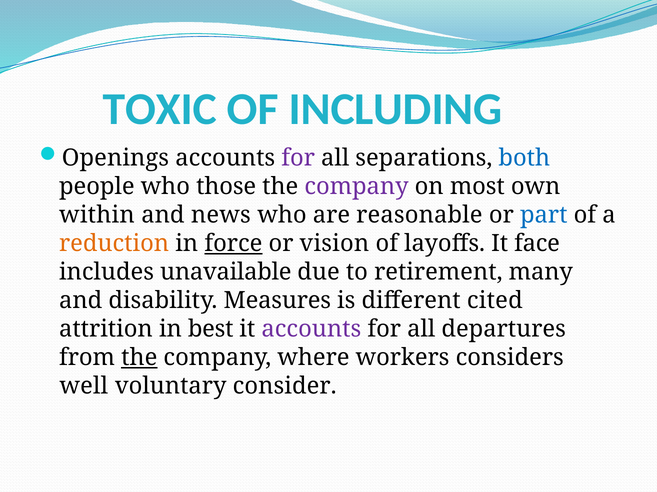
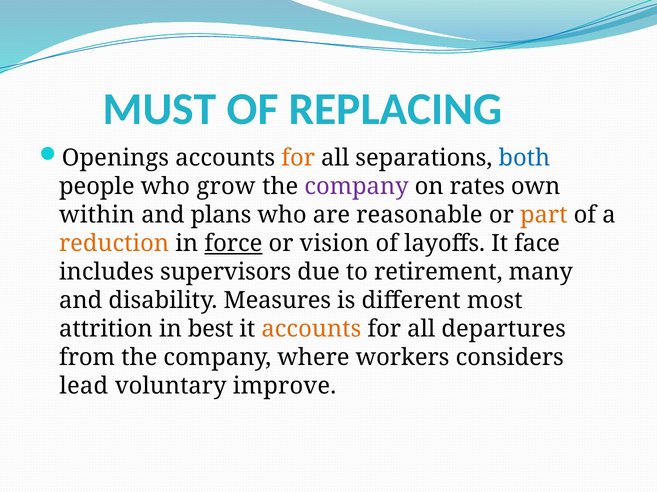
TOXIC: TOXIC -> MUST (160, 109)
INCLUDING: INCLUDING -> REPLACING (396, 109)
for colour: purple -> orange (298, 158)
those: those -> grow (226, 187)
most: most -> rates (477, 187)
news: news -> plans (221, 215)
part colour: blue -> orange (544, 215)
unavailable: unavailable -> supervisors (226, 272)
cited: cited -> most (495, 301)
accounts colour: purple -> orange (311, 329)
the underline: present -> none (139, 358)
well: well -> lead (84, 386)
consider: consider -> improve (285, 386)
